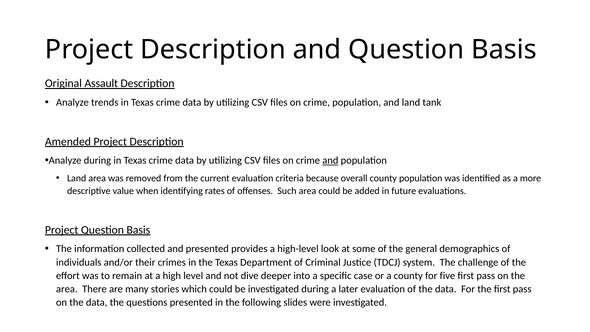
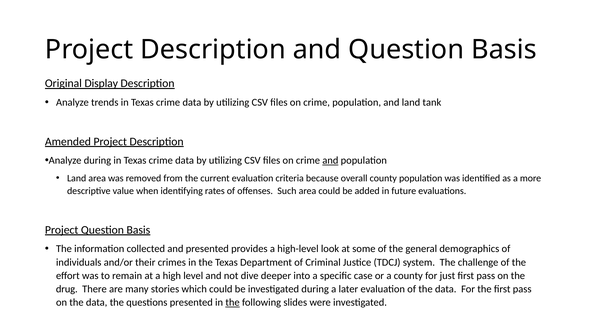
Assault: Assault -> Display (101, 83)
five: five -> just (447, 276)
area: area -> drug (67, 289)
the underline: none -> present (233, 302)
